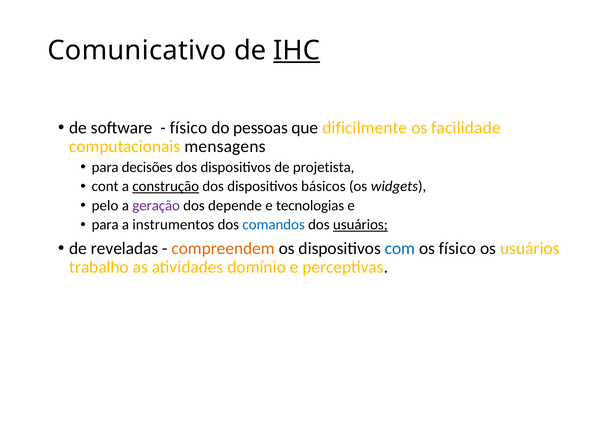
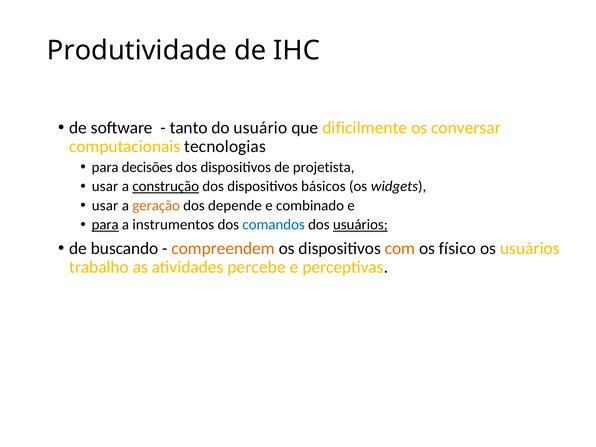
Comunicativo: Comunicativo -> Produtividade (137, 50)
IHC underline: present -> none (297, 50)
físico: físico -> tanto (189, 128)
pessoas: pessoas -> usuário (260, 128)
facilidade: facilidade -> conversar (466, 128)
mensagens: mensagens -> tecnologias (225, 147)
cont: cont -> usar (105, 186)
pelo: pelo -> usar (105, 206)
geração colour: purple -> orange (156, 206)
tecnologias: tecnologias -> combinado (310, 206)
para underline: none -> present (105, 225)
reveladas: reveladas -> buscando (125, 248)
com colour: blue -> orange (400, 248)
domínio: domínio -> percebe (257, 267)
